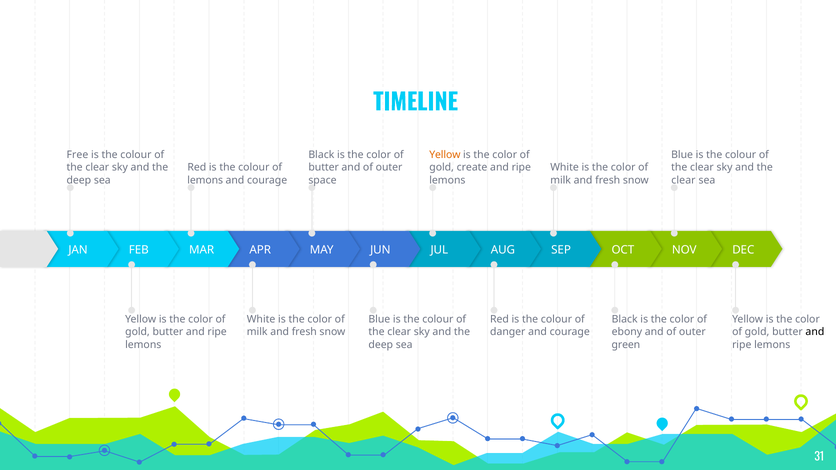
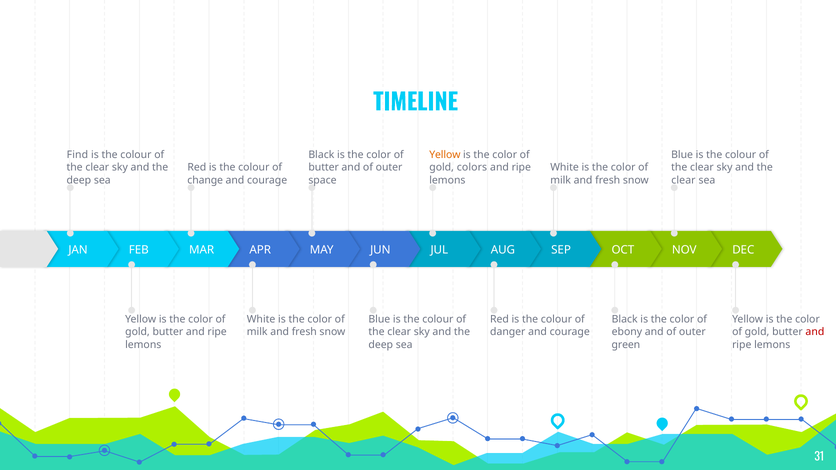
Free: Free -> Find (77, 155)
create: create -> colors (472, 168)
lemons: lemons -> change (205, 180)
and colour: black -> red (815, 332)
